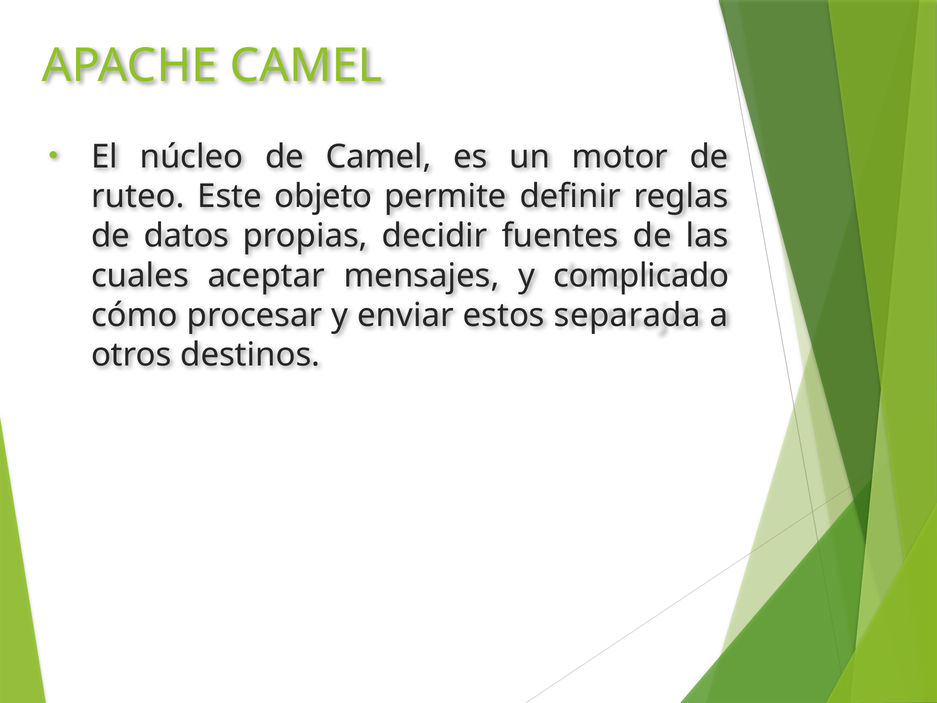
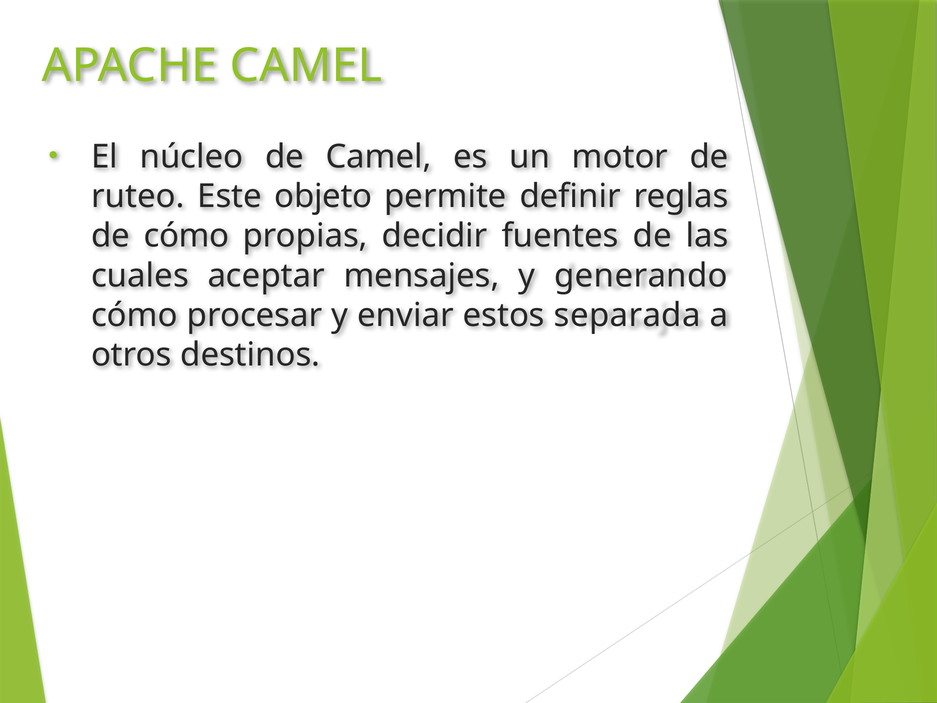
de datos: datos -> cómo (187, 236)
complicado: complicado -> generando (641, 276)
